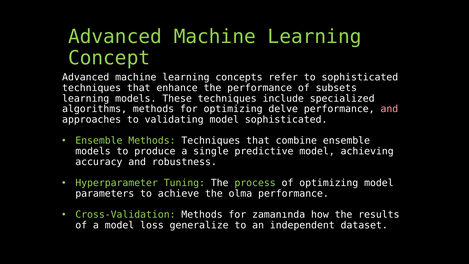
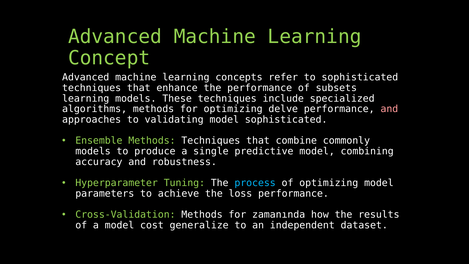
combine ensemble: ensemble -> commonly (346, 141)
achieving: achieving -> combining (367, 151)
process colour: light green -> light blue (255, 183)
olma: olma -> loss (240, 193)
loss: loss -> cost (152, 225)
